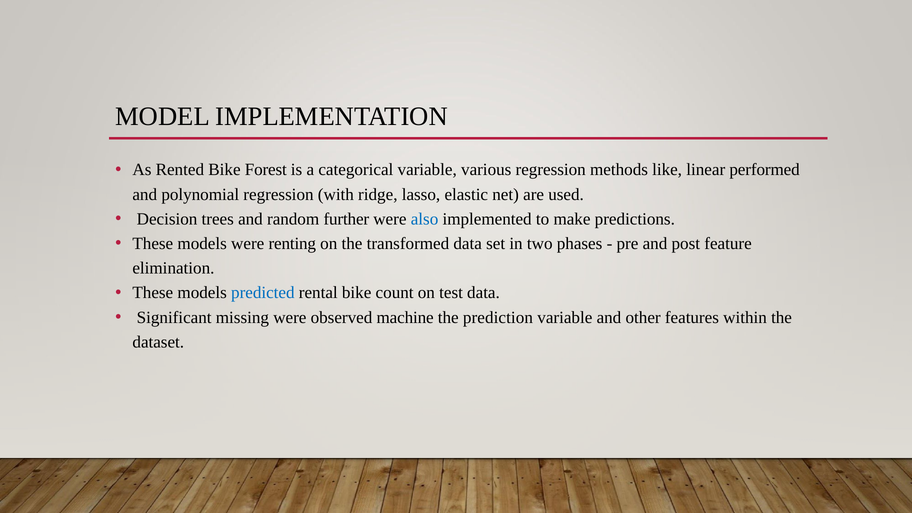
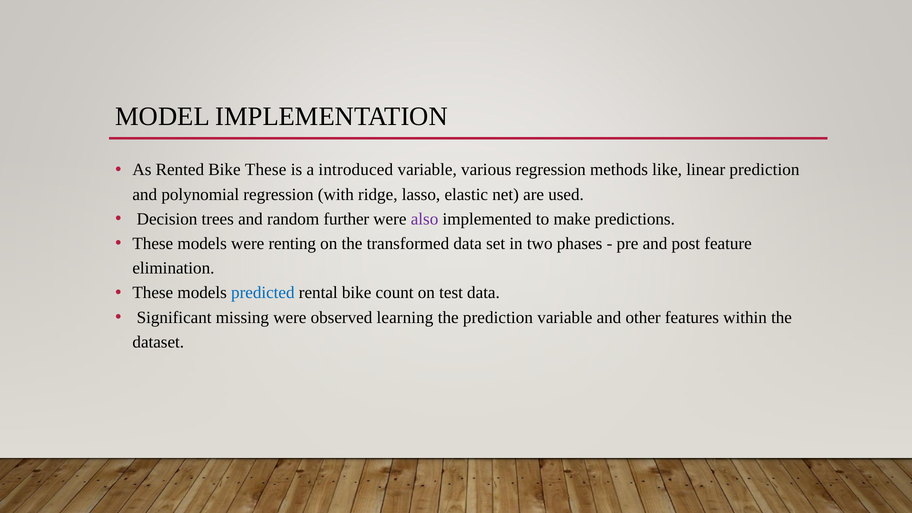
Bike Forest: Forest -> These (266, 170)
categorical: categorical -> introduced (356, 170)
linear performed: performed -> prediction (764, 170)
also colour: blue -> purple (425, 219)
machine: machine -> learning (405, 317)
